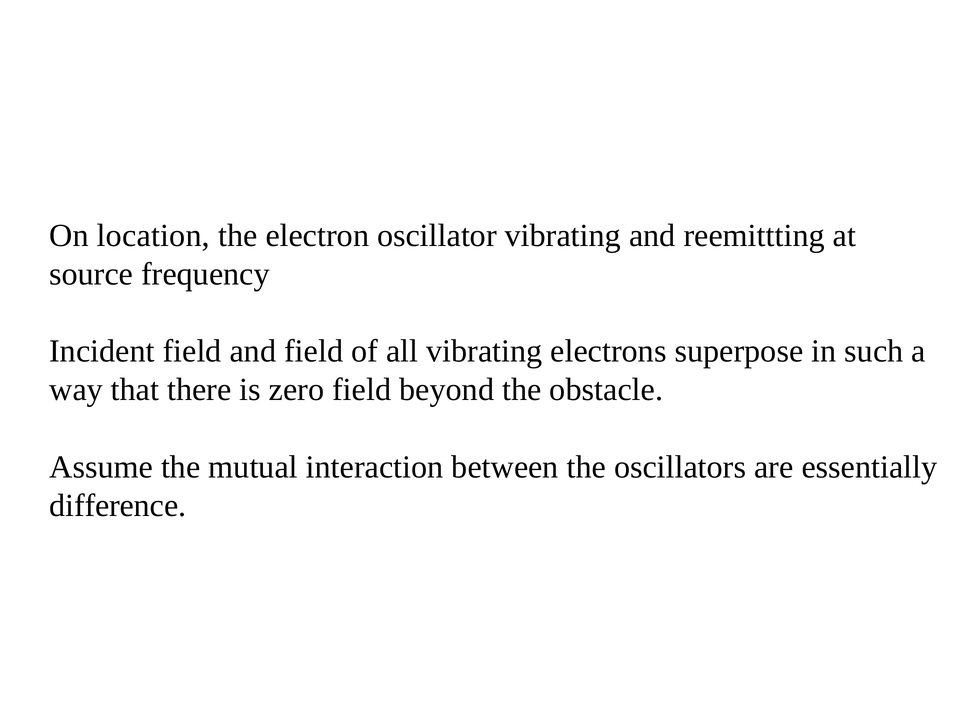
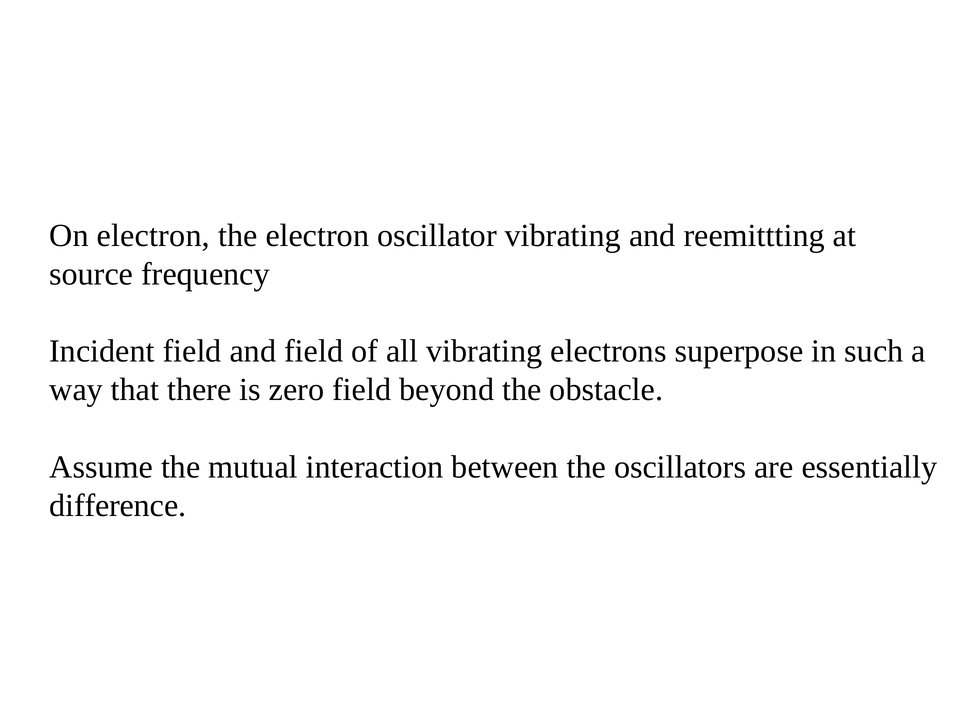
On location: location -> electron (153, 236)
